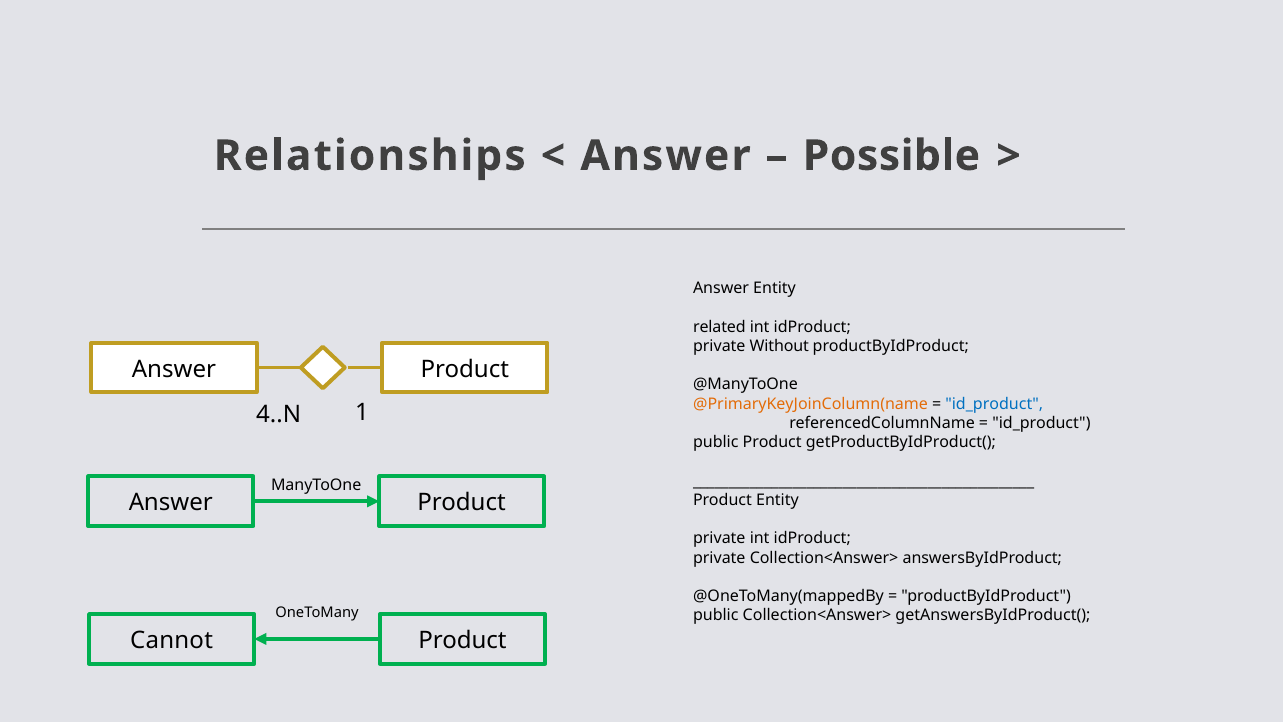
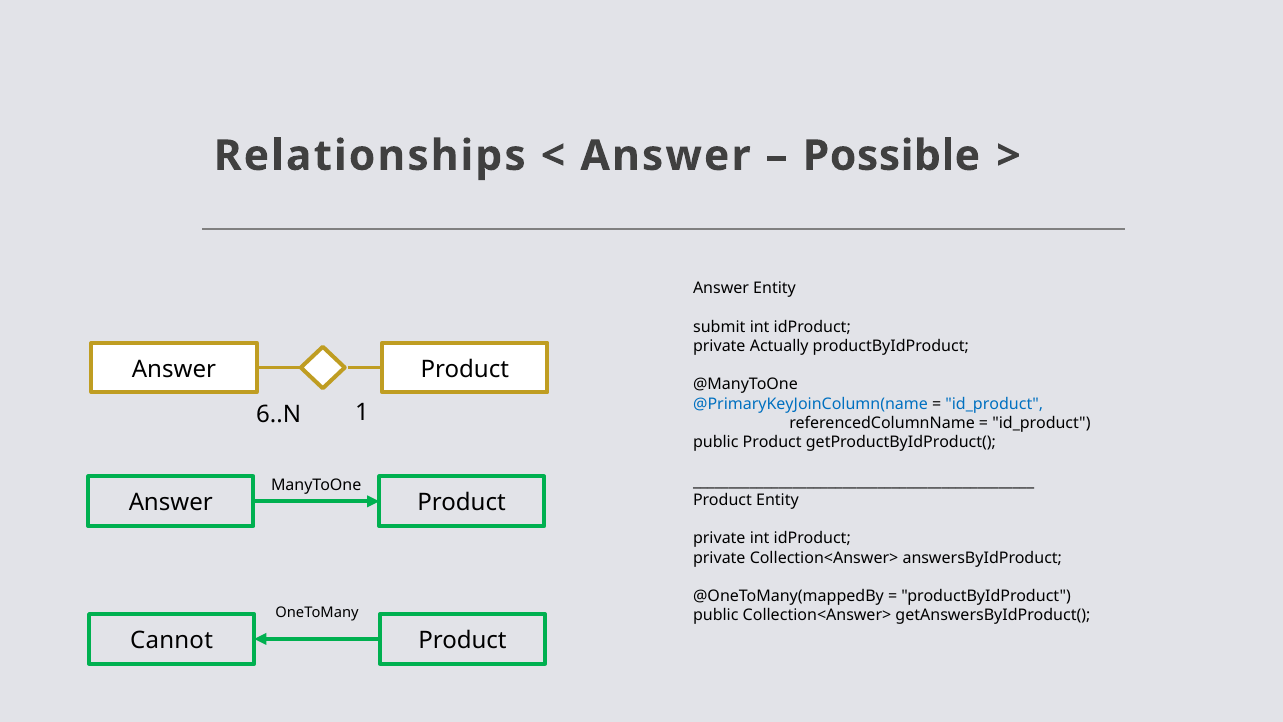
related: related -> submit (719, 327)
Without: Without -> Actually (779, 346)
@PrimaryKeyJoinColumn(name colour: orange -> blue (811, 404)
4..N: 4..N -> 6..N (279, 414)
